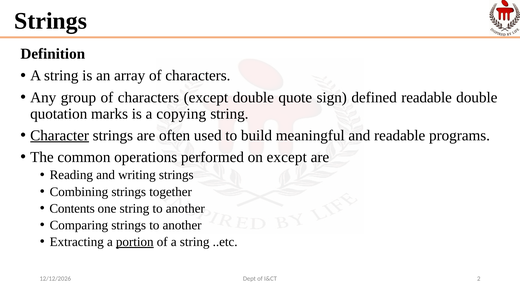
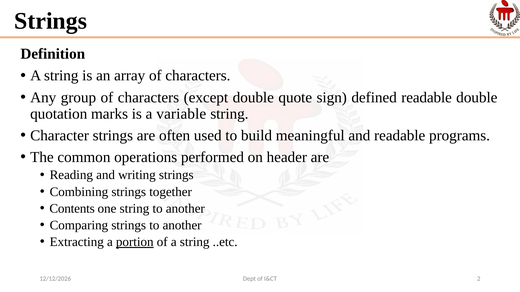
copying: copying -> variable (181, 114)
Character underline: present -> none (60, 136)
on except: except -> header (287, 157)
